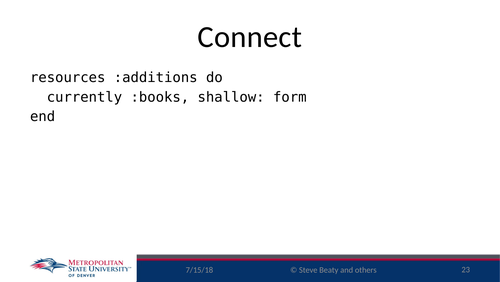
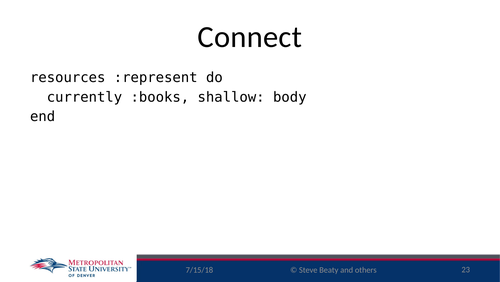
:additions: :additions -> :represent (156, 77)
form: form -> body (290, 97)
